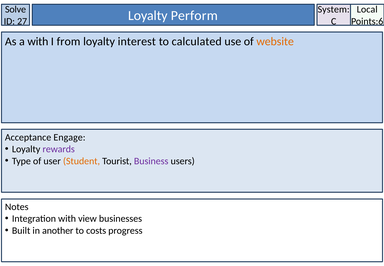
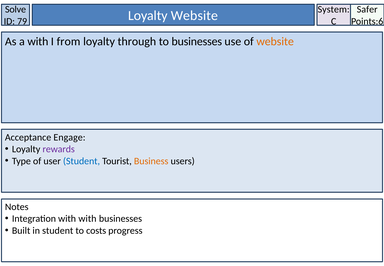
Local: Local -> Safer (367, 9)
27: 27 -> 79 (22, 21)
Loyalty Perform: Perform -> Website (194, 16)
interest: interest -> through (137, 42)
to calculated: calculated -> businesses (197, 42)
Student colour: orange -> blue (82, 161)
Business colour: purple -> orange (151, 161)
with view: view -> with (87, 219)
in another: another -> student (58, 230)
